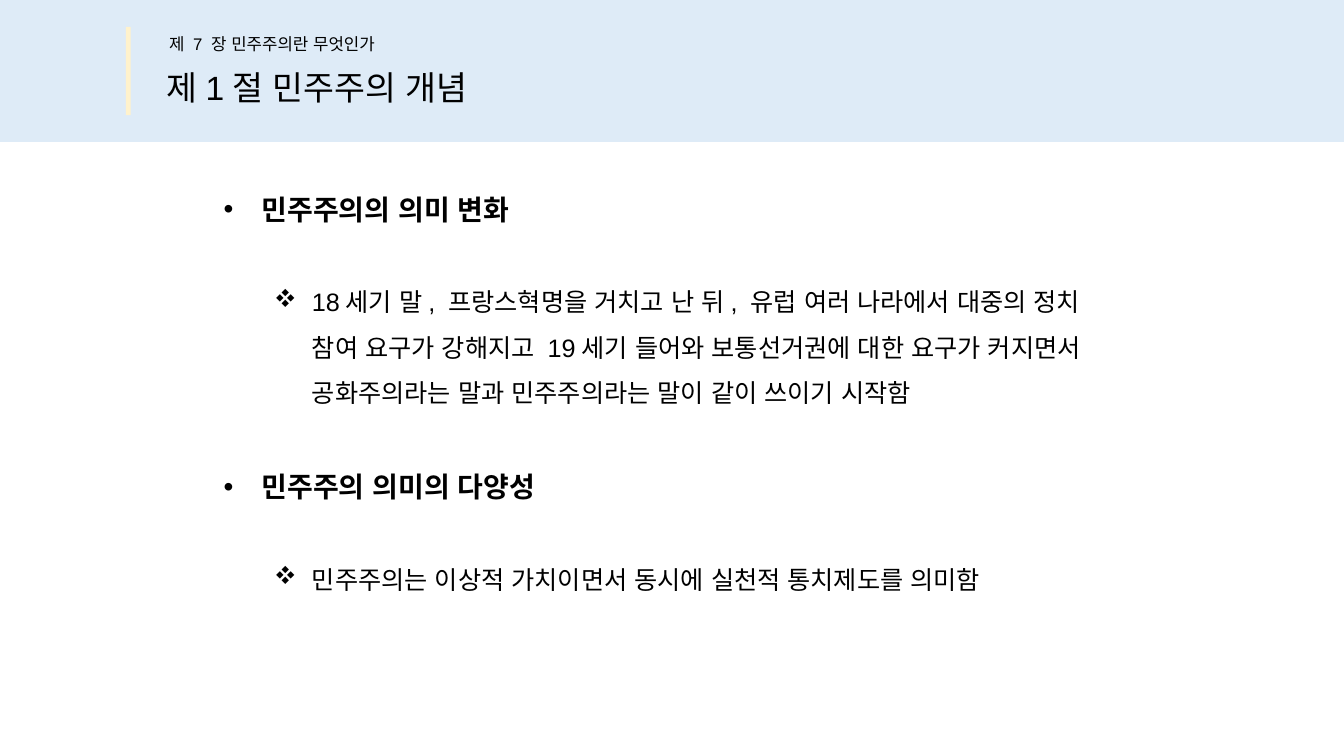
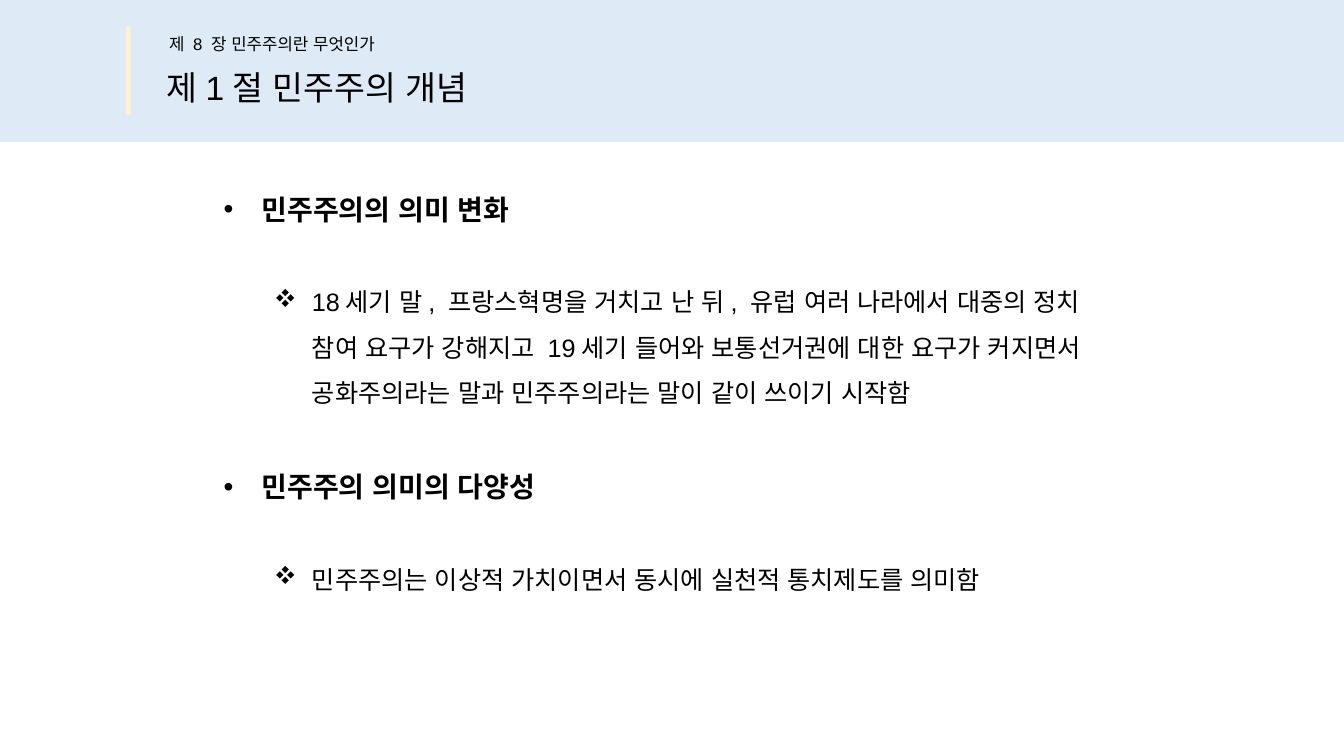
7: 7 -> 8 (198, 45)
